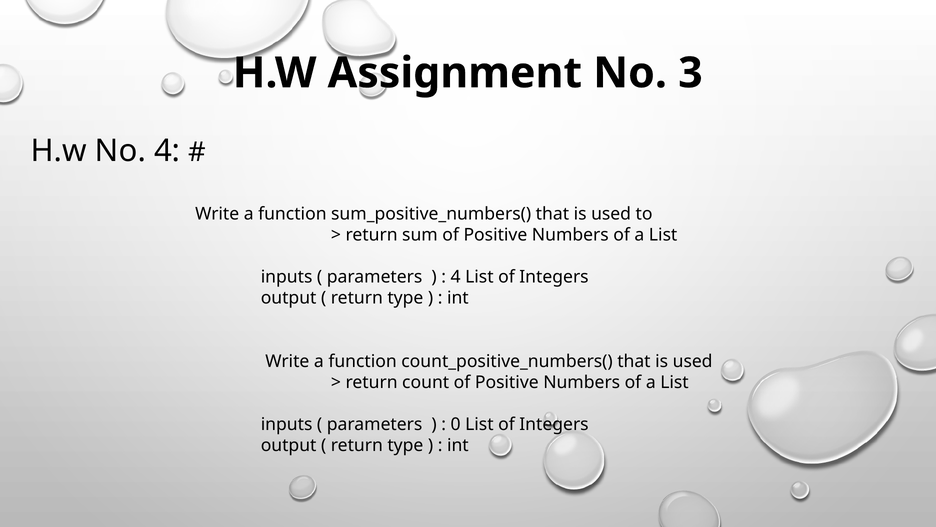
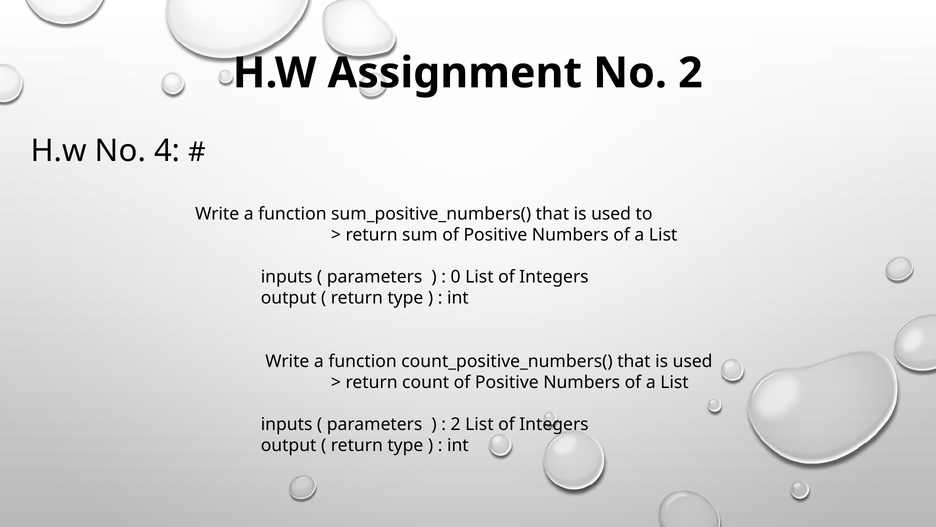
No 3: 3 -> 2 (690, 73)
4: 4 -> 0 (456, 277)
0: 0 -> 2 (456, 424)
